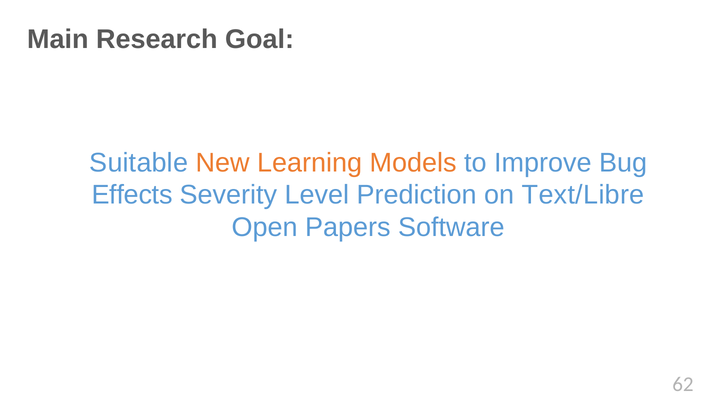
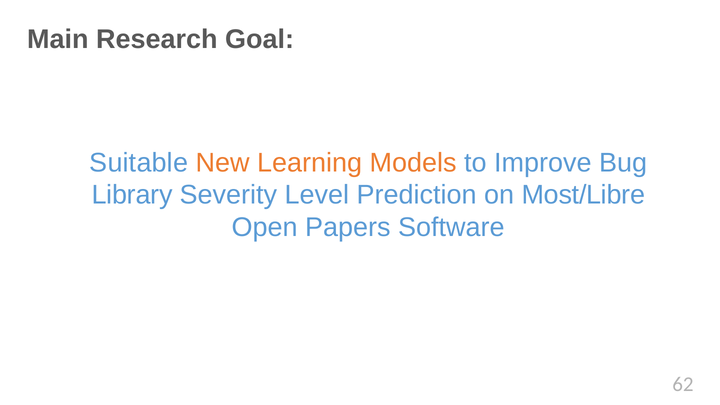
Effects: Effects -> Library (132, 195)
Text/Libre: Text/Libre -> Most/Libre (583, 195)
